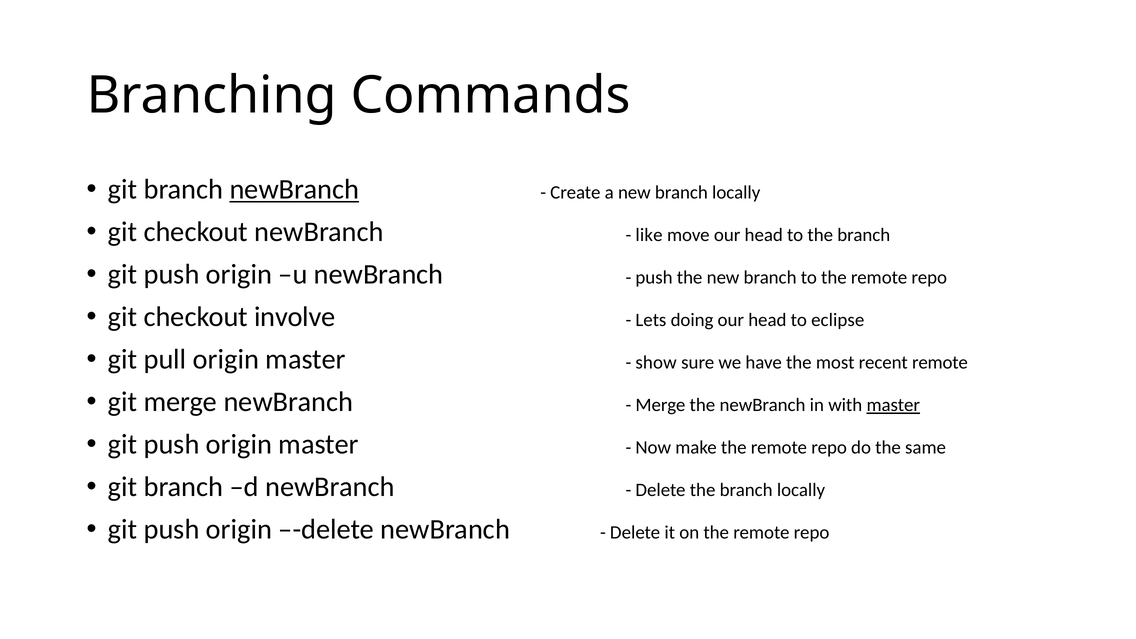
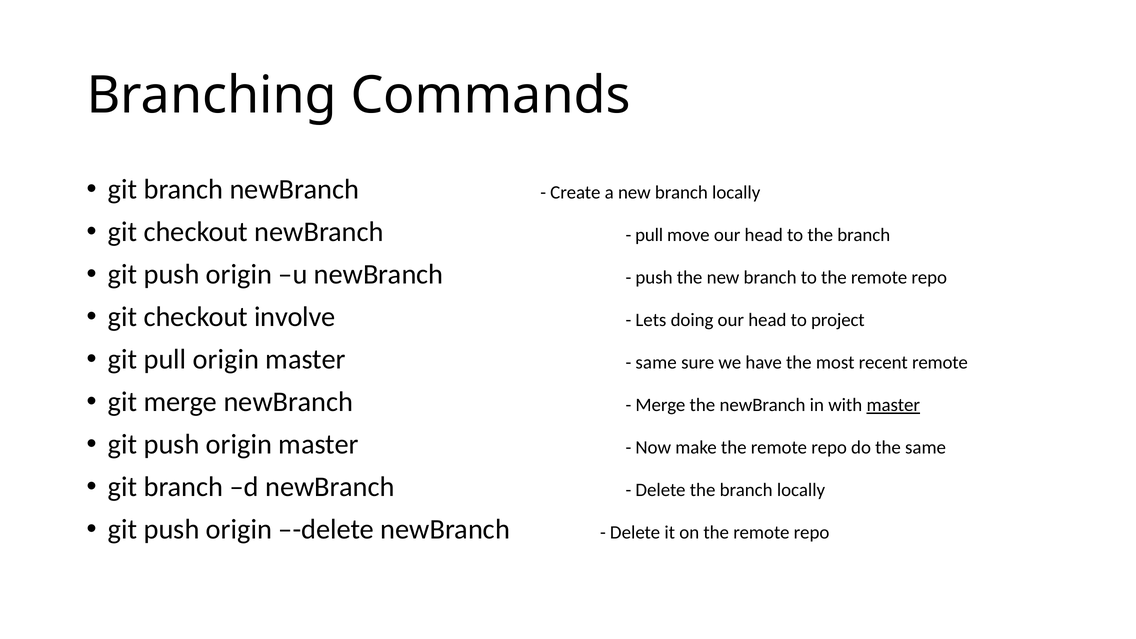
newBranch underline: present -> none (294, 190)
like: like -> pull (649, 235)
eclipse: eclipse -> project (838, 320)
show: show -> same (656, 363)
